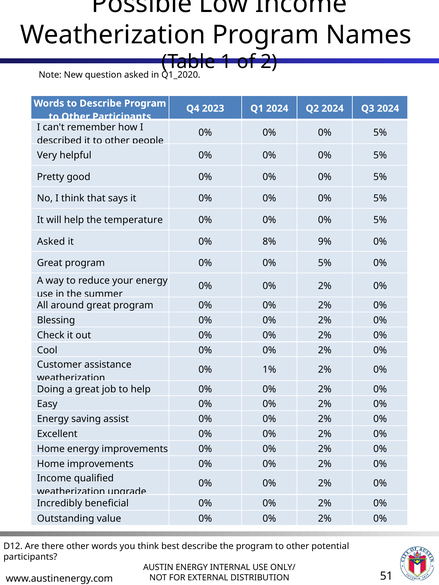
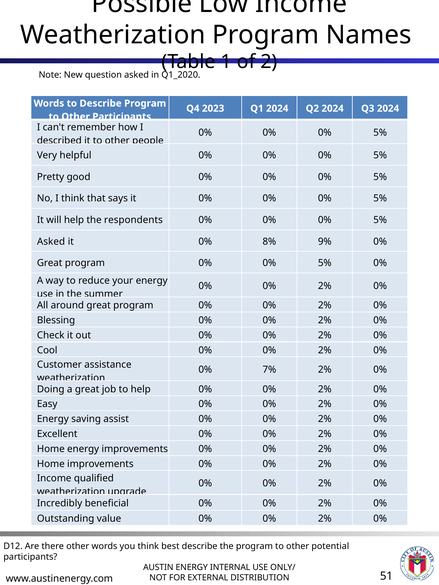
temperature: temperature -> respondents (133, 220)
1%: 1% -> 7% (269, 370)
